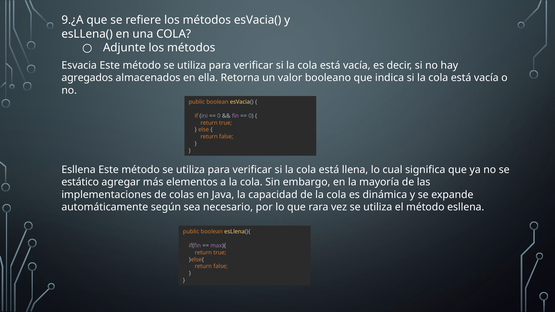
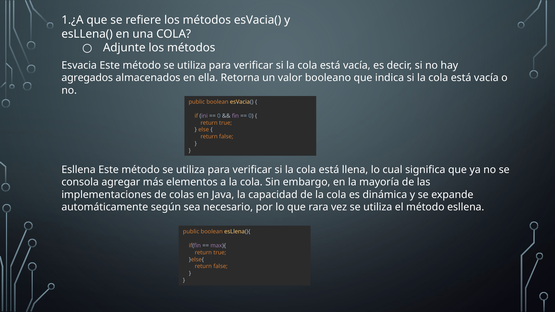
9.¿A: 9.¿A -> 1.¿A (72, 20)
estático: estático -> consola (80, 182)
